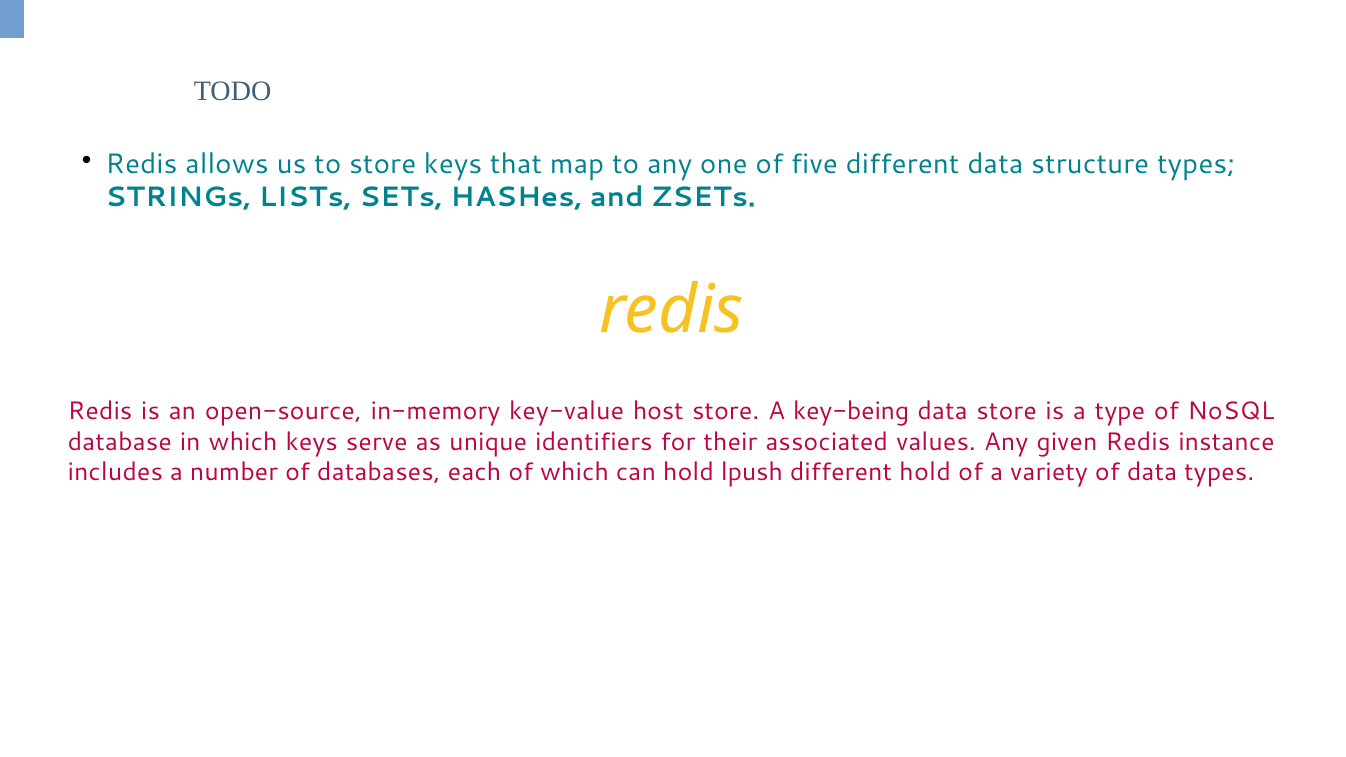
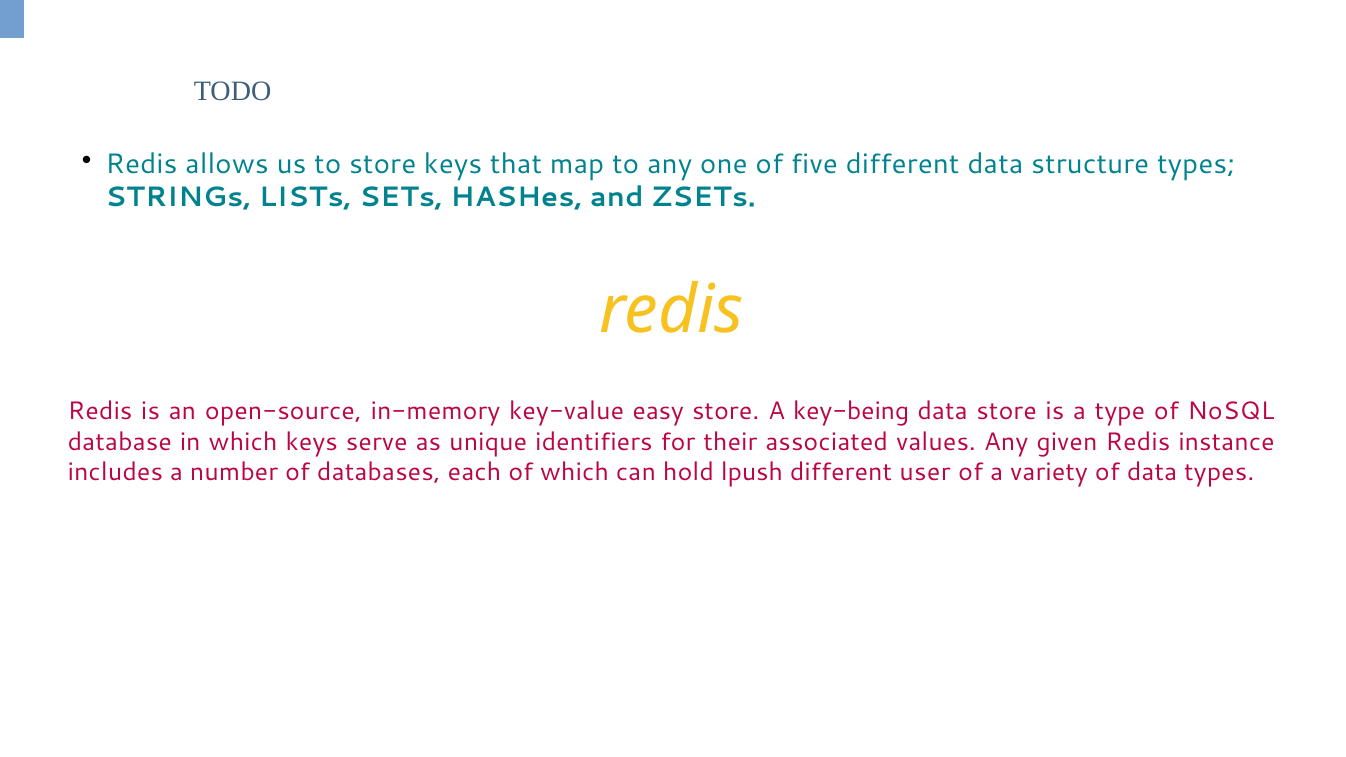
host: host -> easy (658, 412)
different hold: hold -> user (925, 472)
